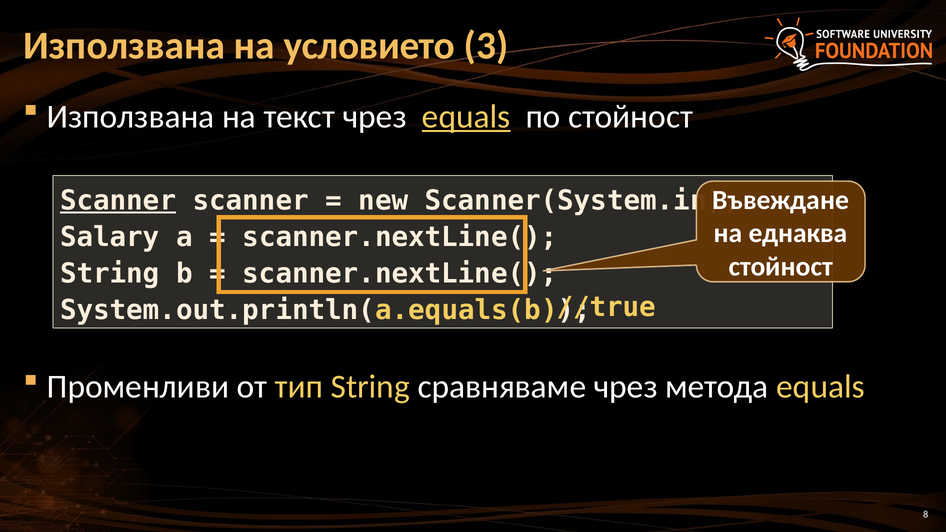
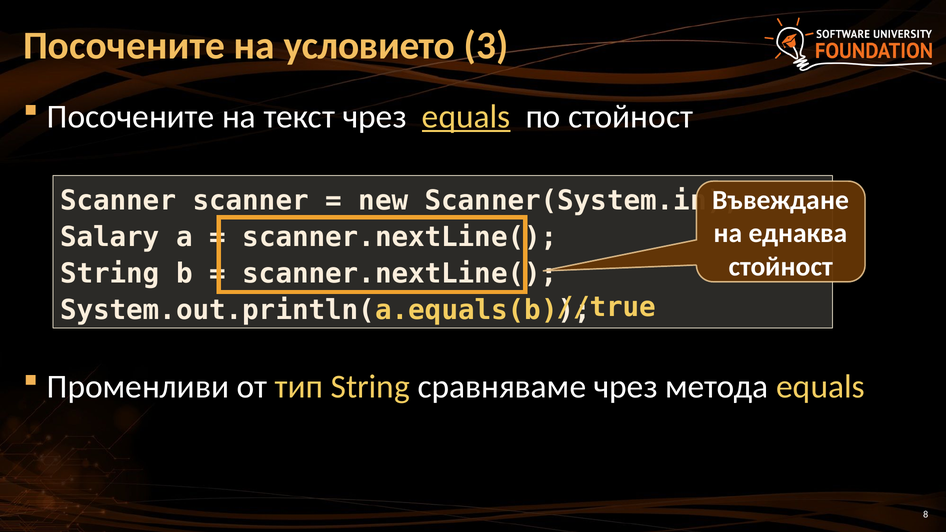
Използвана: Използвана -> Посочените (124, 46)
Използвана: Използвана -> Посочените (131, 117)
Scanner underline: present -> none (118, 201)
